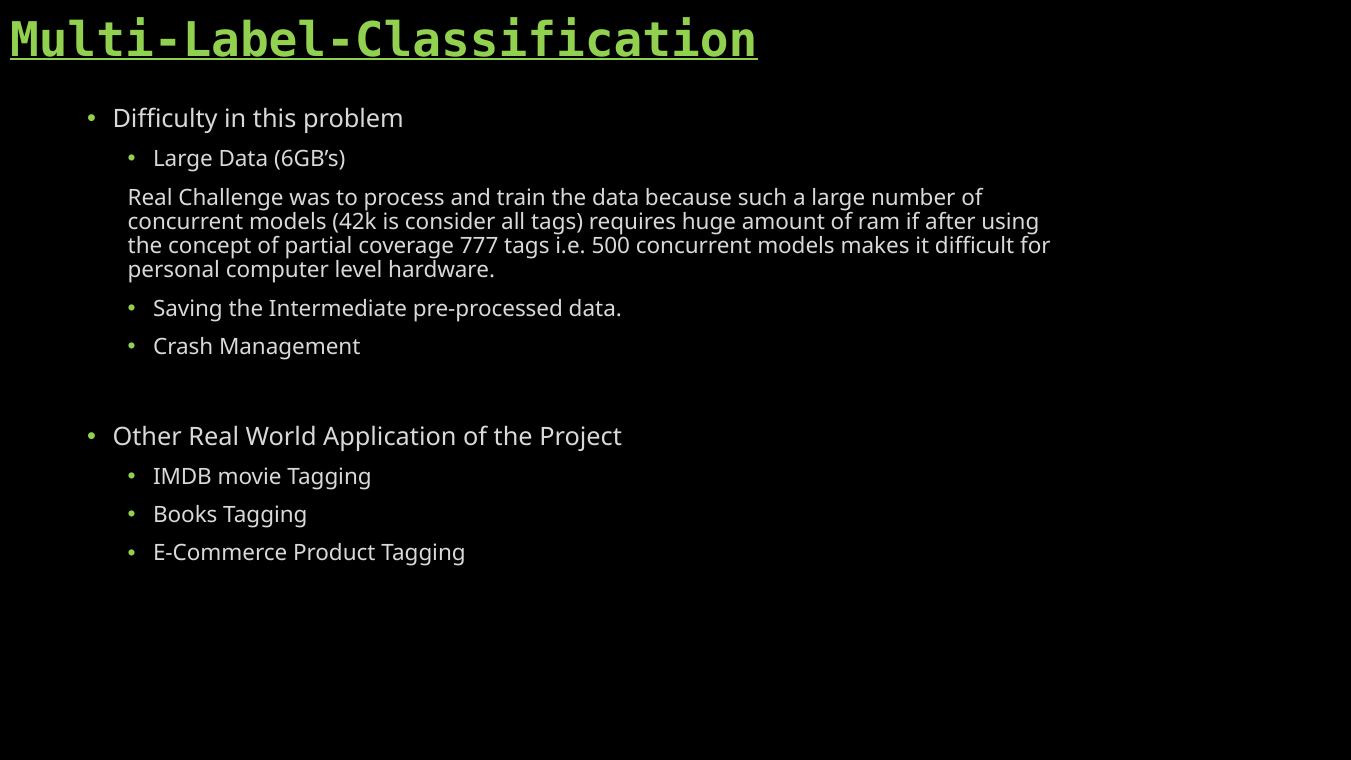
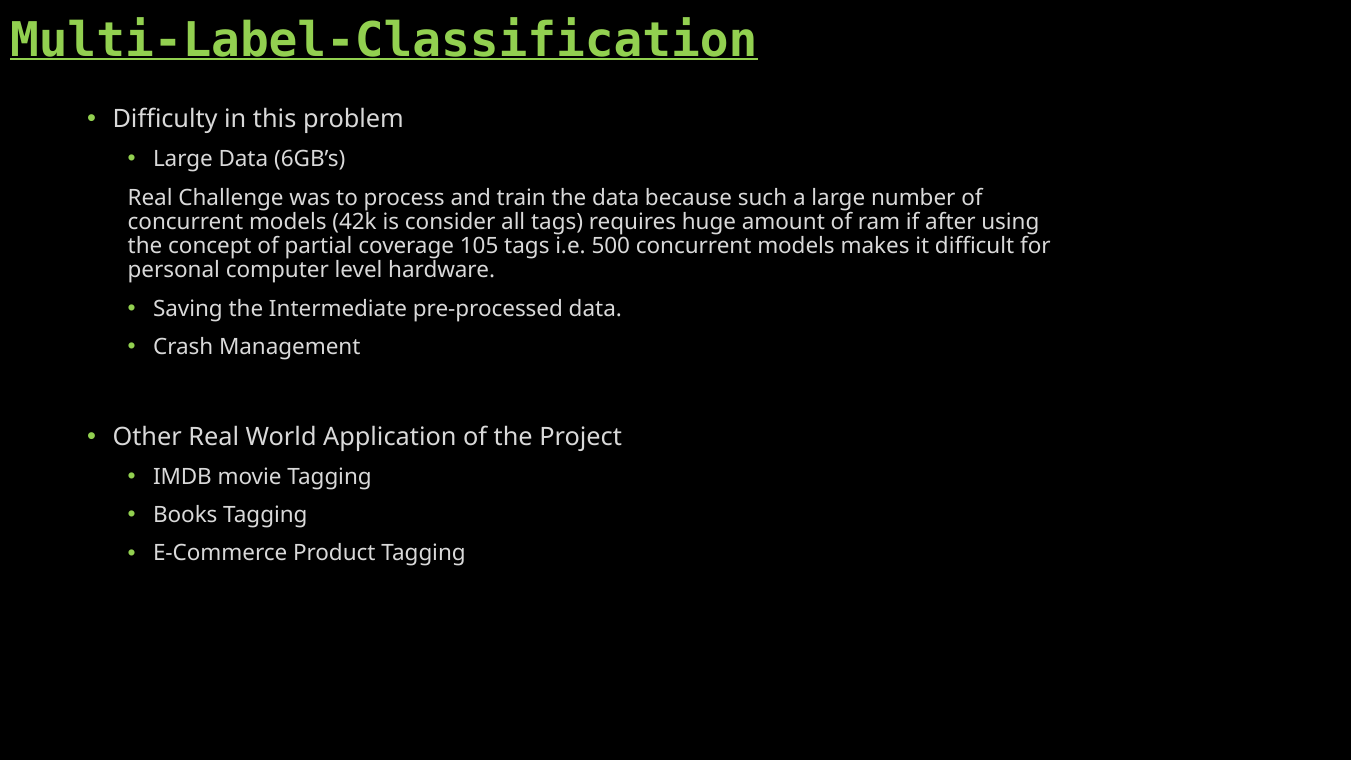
777: 777 -> 105 (479, 246)
